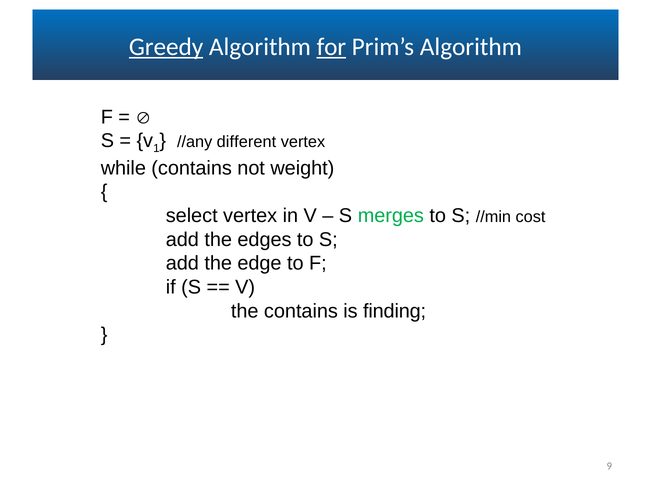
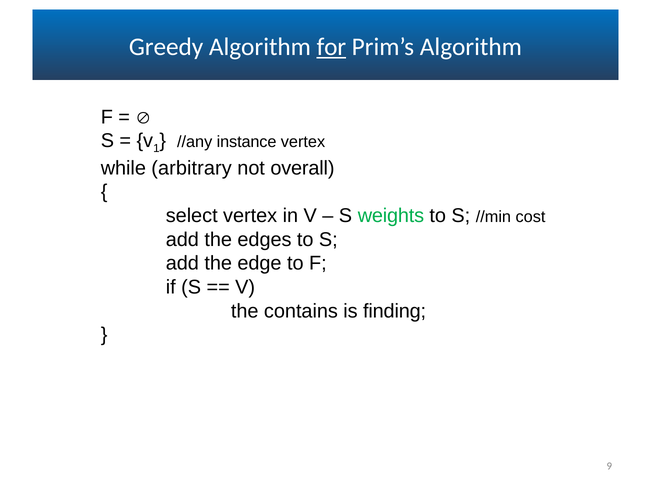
Greedy underline: present -> none (166, 47)
different: different -> instance (247, 142)
while contains: contains -> arbitrary (192, 168)
weight: weight -> overall (302, 168)
merges: merges -> weights (391, 216)
